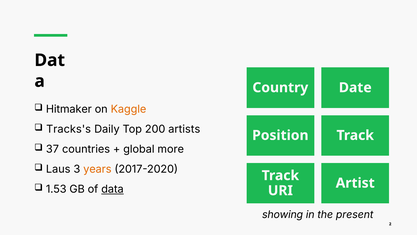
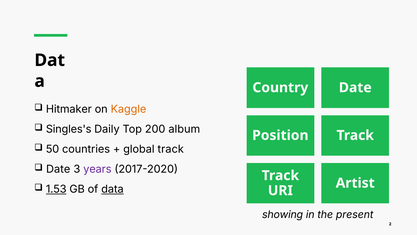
Tracks's: Tracks's -> Singles's (69, 129)
artists: artists -> album (184, 129)
37: 37 -> 50 (53, 149)
global more: more -> track (171, 149)
Laus: Laus -> Date (58, 169)
years colour: orange -> purple (97, 169)
1.53 underline: none -> present (56, 189)
